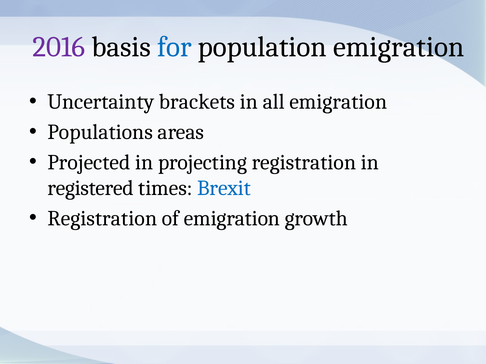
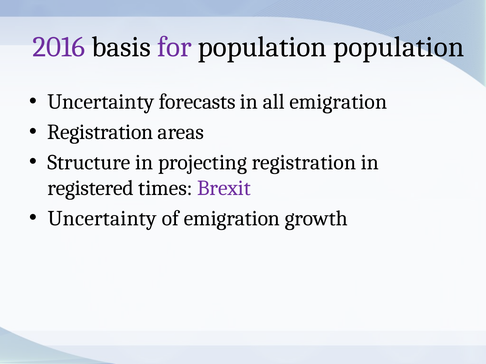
for colour: blue -> purple (174, 47)
population emigration: emigration -> population (399, 47)
brackets: brackets -> forecasts (197, 102)
Populations: Populations -> Registration (100, 132)
Projected: Projected -> Structure (89, 162)
Brexit colour: blue -> purple (224, 188)
Registration: Registration -> Uncertainty (102, 219)
